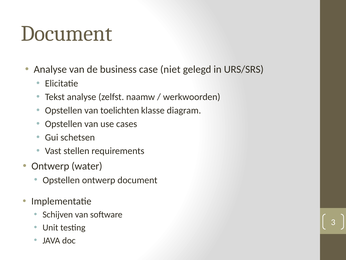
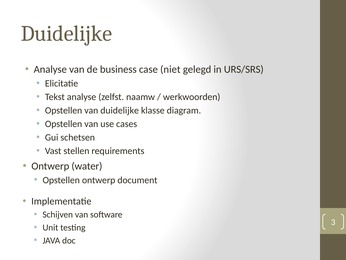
Document: Document -> Duidelijke (66, 34)
van toelichten: toelichten -> duidelijke (120, 110)
